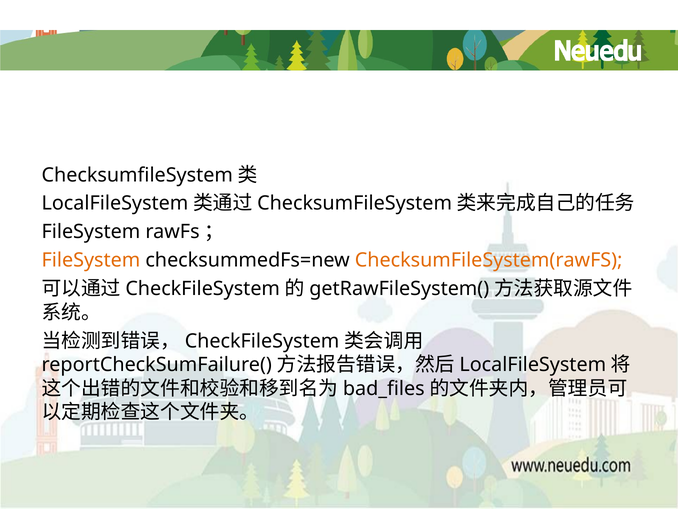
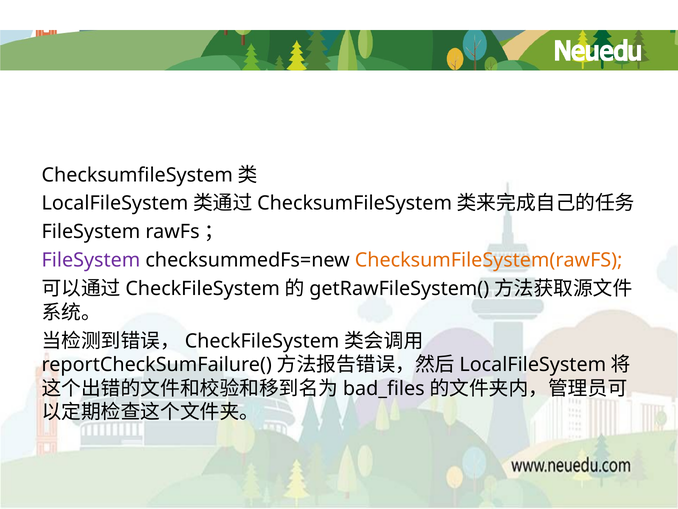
FileSystem colour: orange -> purple (91, 260)
